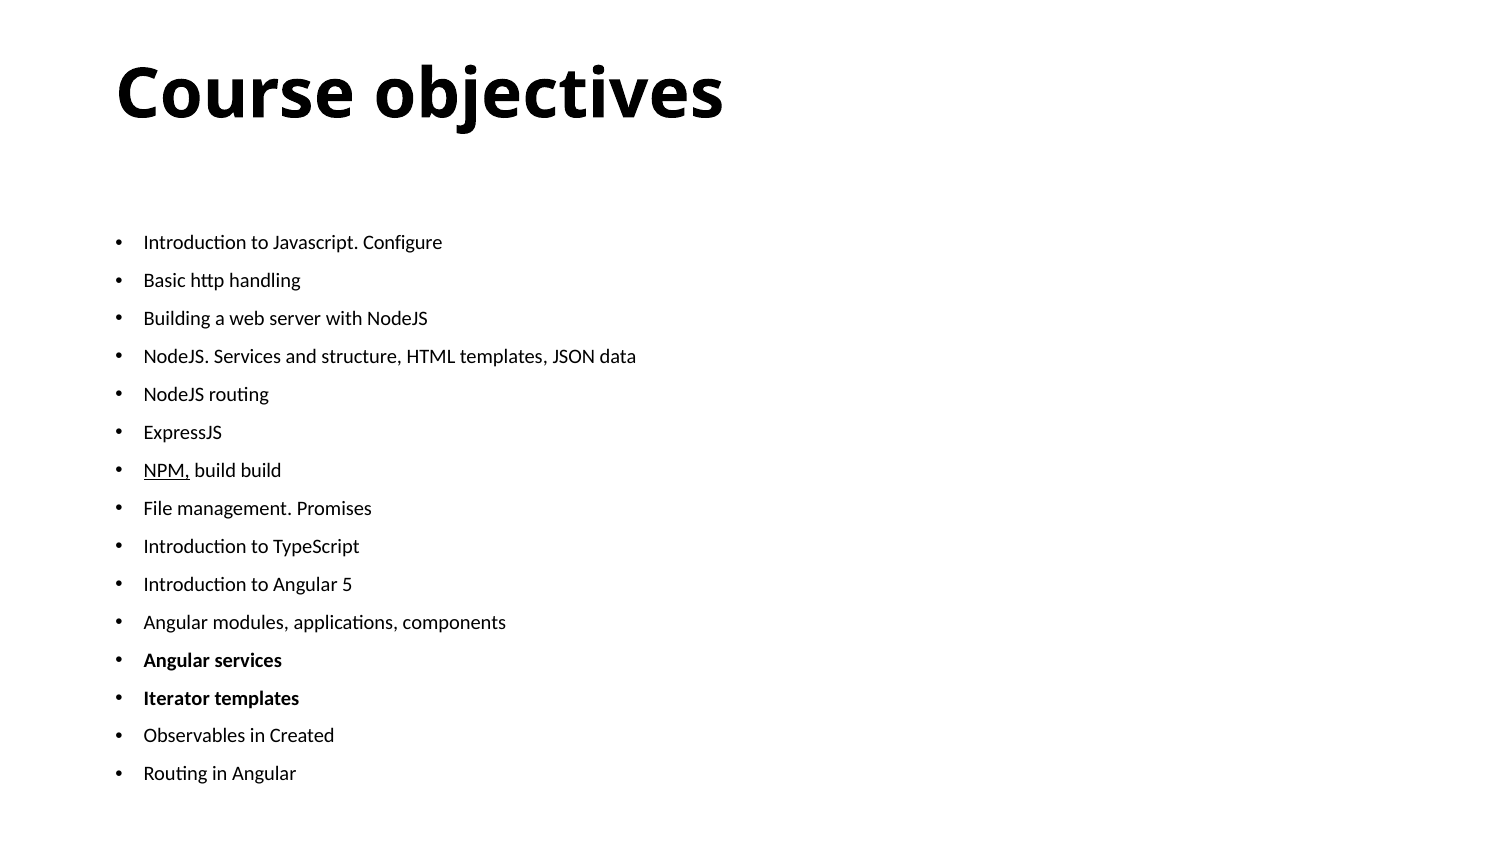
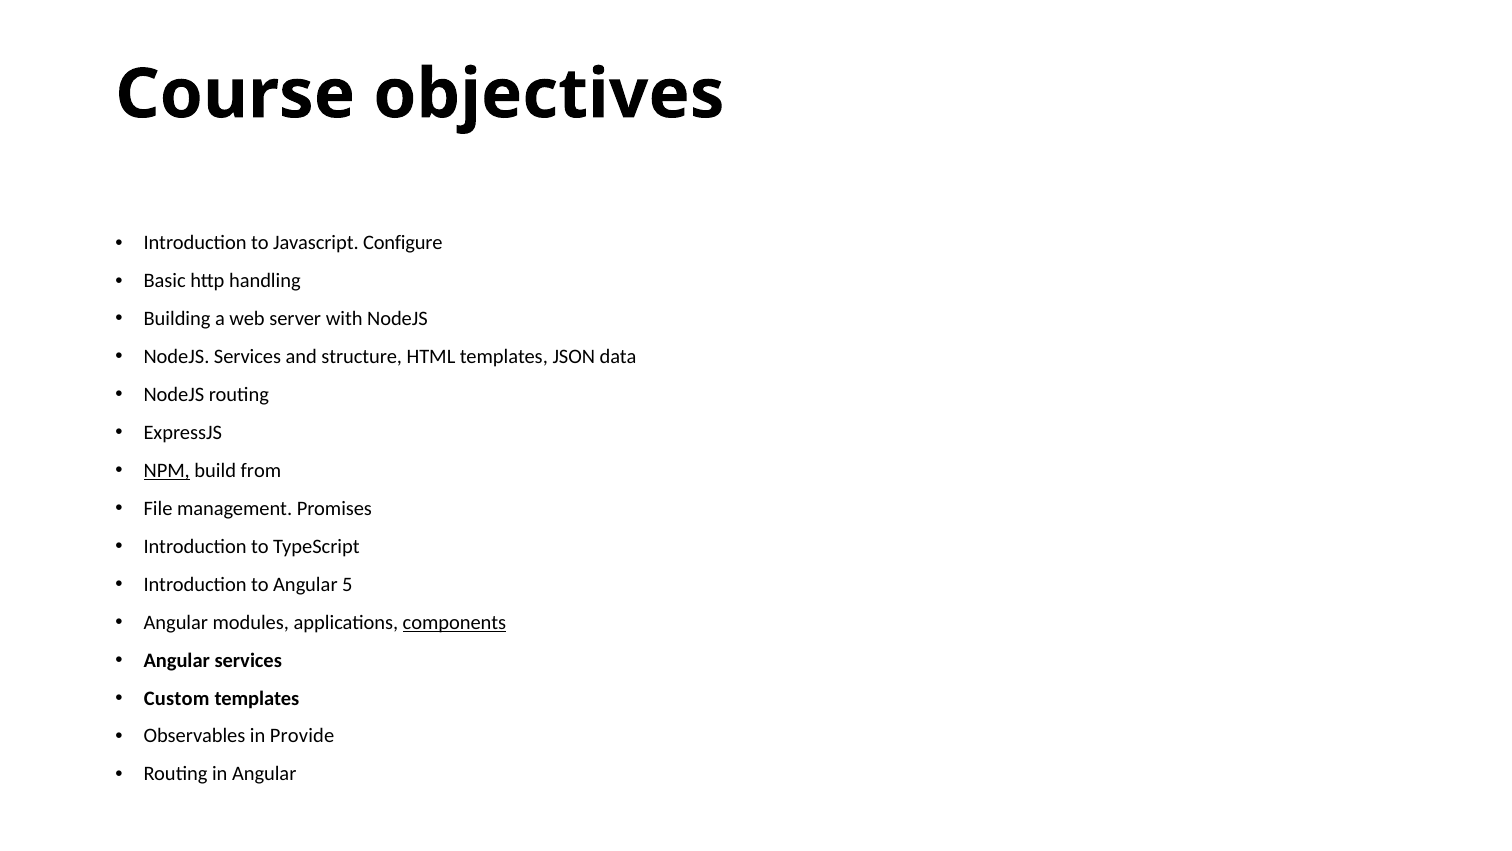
build build: build -> from (261, 470)
components underline: none -> present (455, 622)
Iterator: Iterator -> Custom (177, 698)
Created: Created -> Provide (302, 736)
